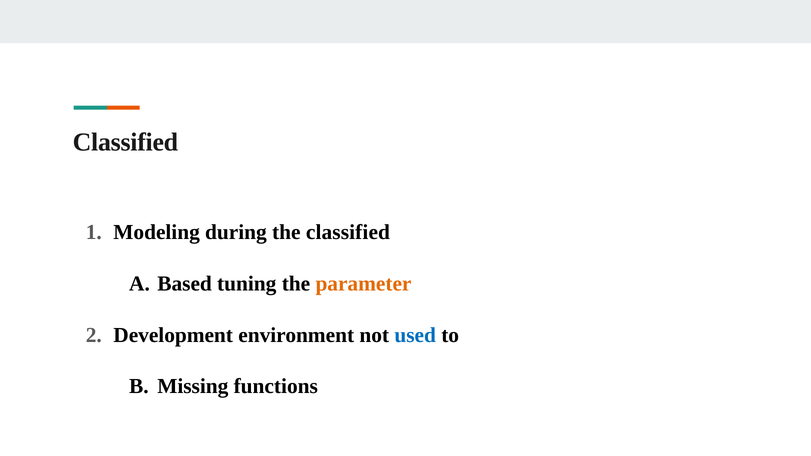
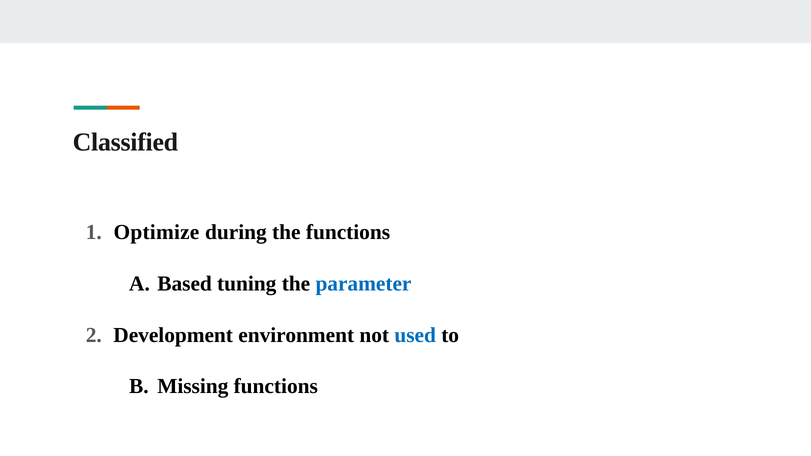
Modeling: Modeling -> Optimize (156, 233)
the classified: classified -> functions (348, 233)
parameter colour: orange -> blue (363, 284)
